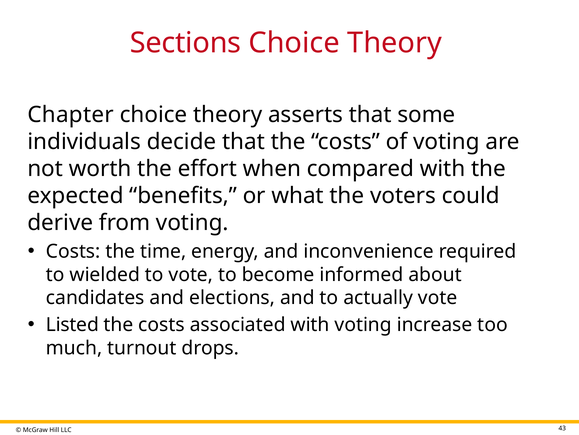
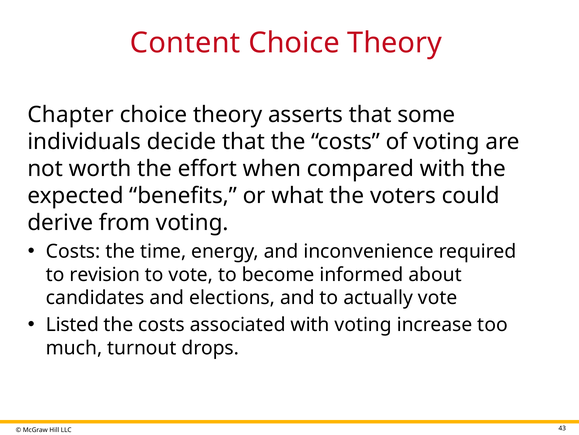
Sections: Sections -> Content (185, 43)
wielded: wielded -> revision (105, 274)
